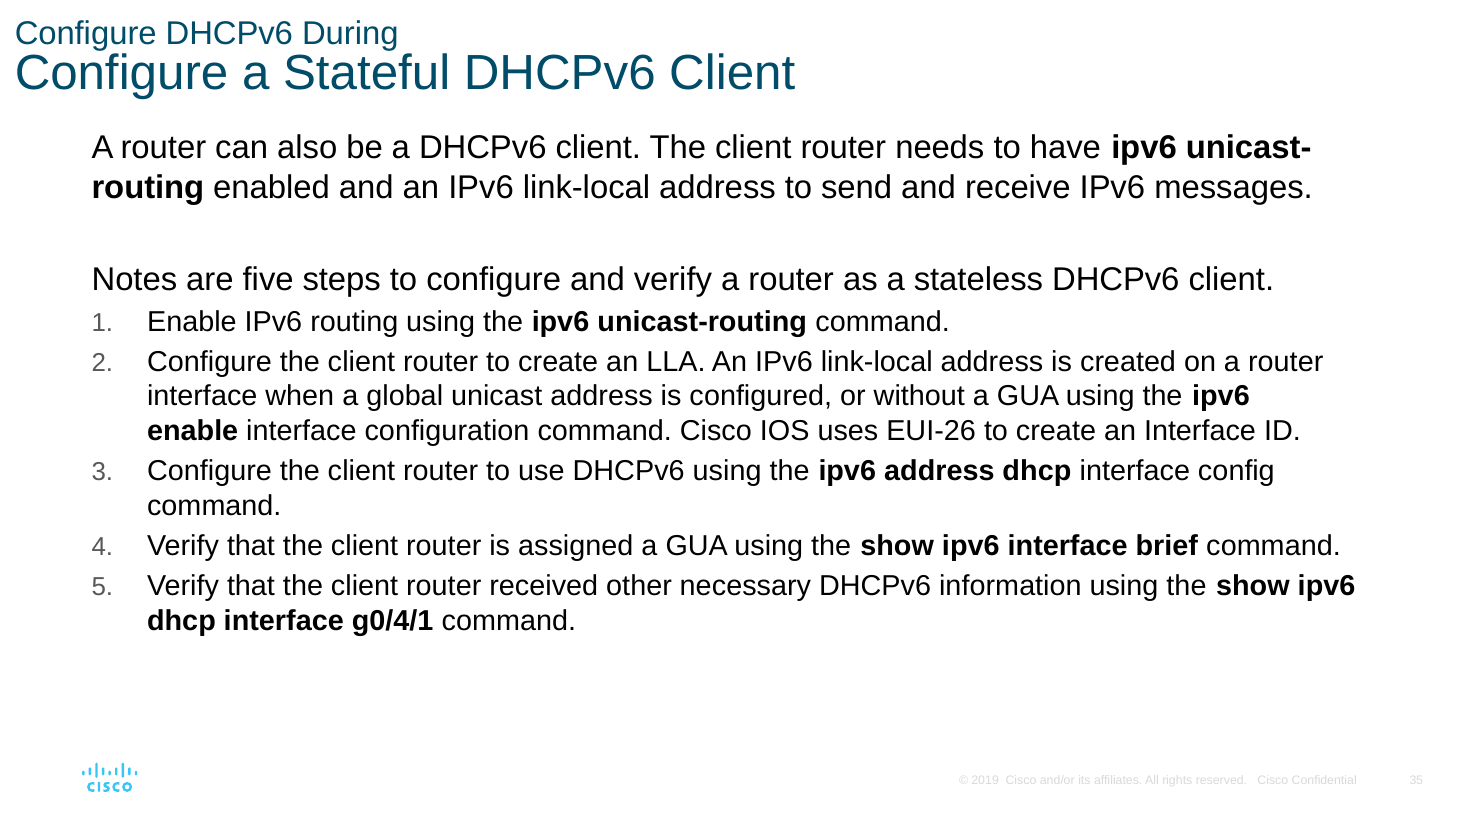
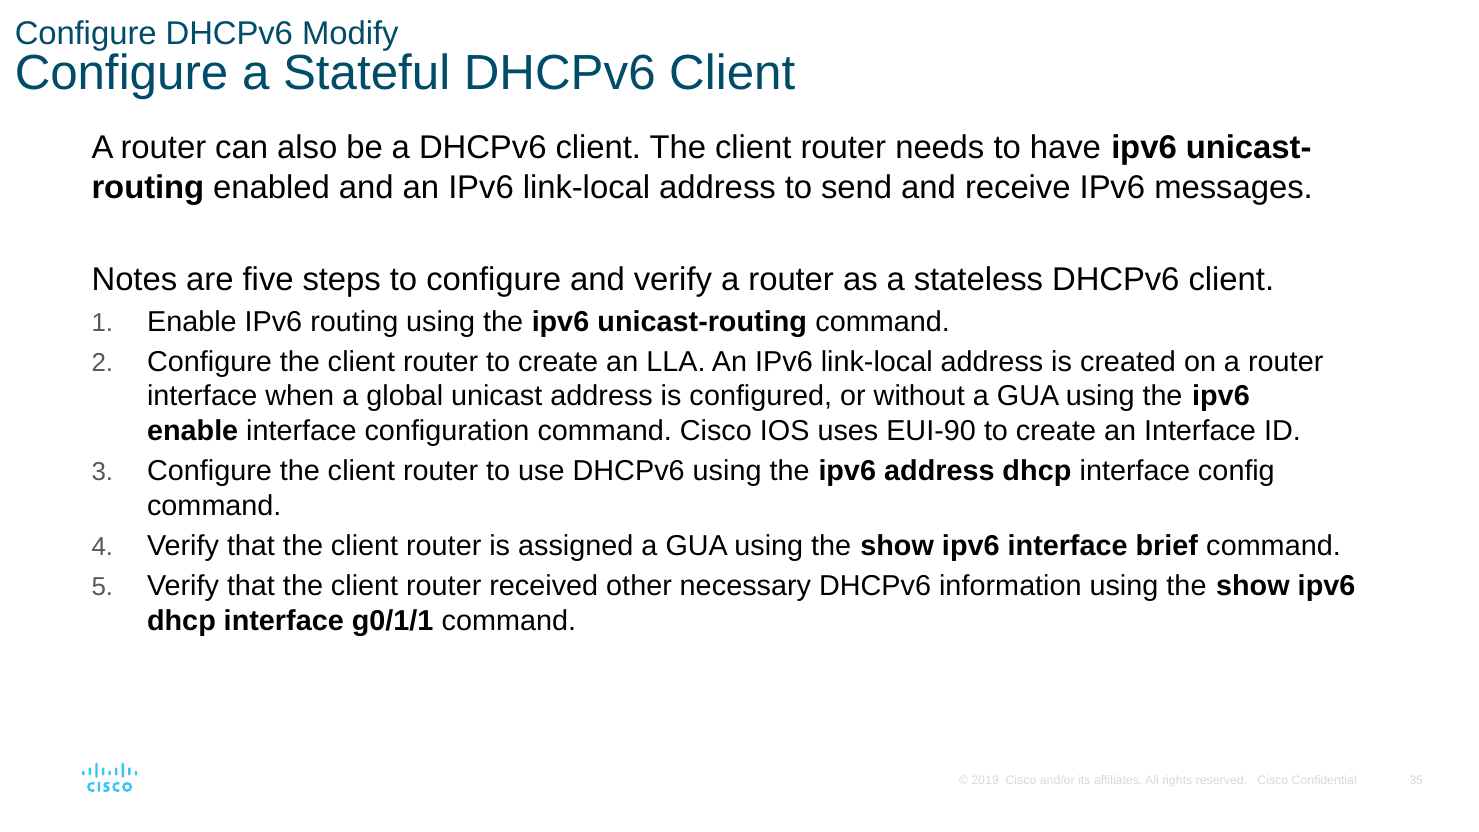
During: During -> Modify (350, 34)
EUI-26: EUI-26 -> EUI-90 (931, 431)
g0/4/1: g0/4/1 -> g0/1/1 (393, 621)
